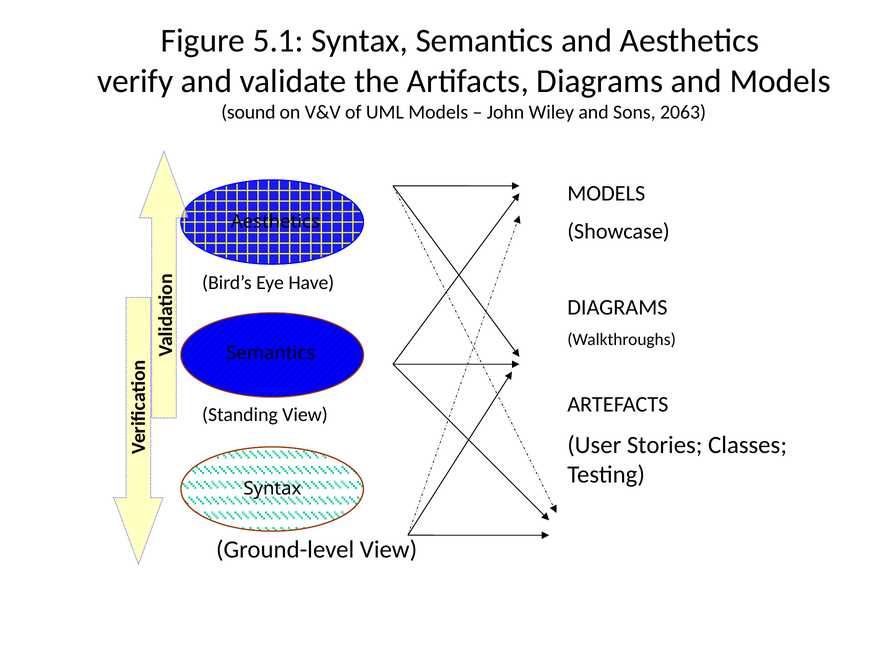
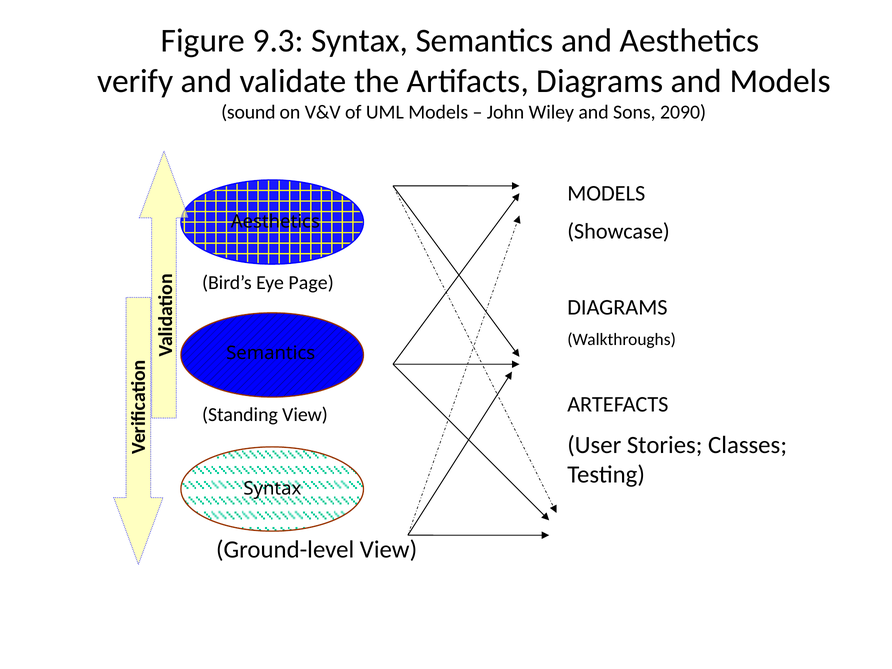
5.1: 5.1 -> 9.3 (278, 41)
2063: 2063 -> 2090 (683, 112)
Have: Have -> Page (311, 282)
